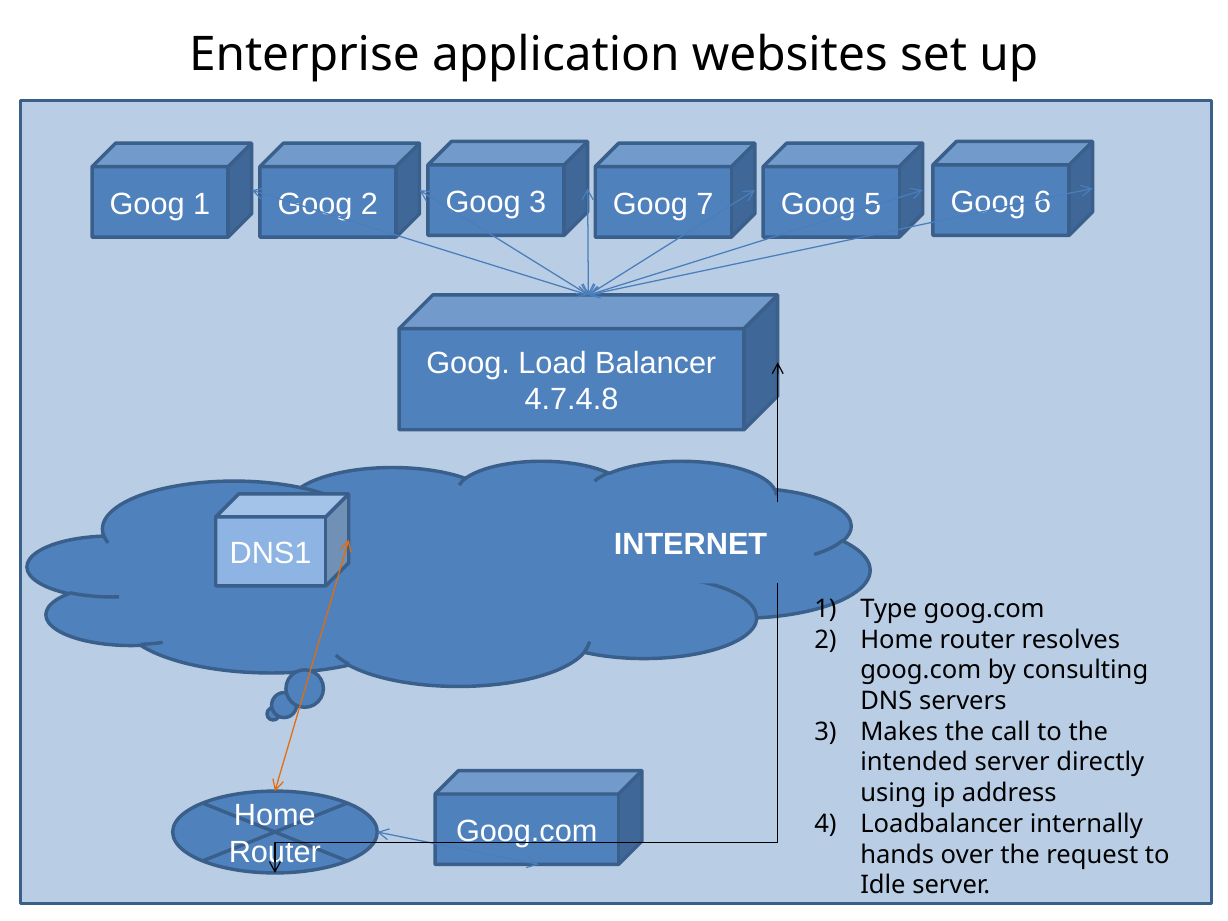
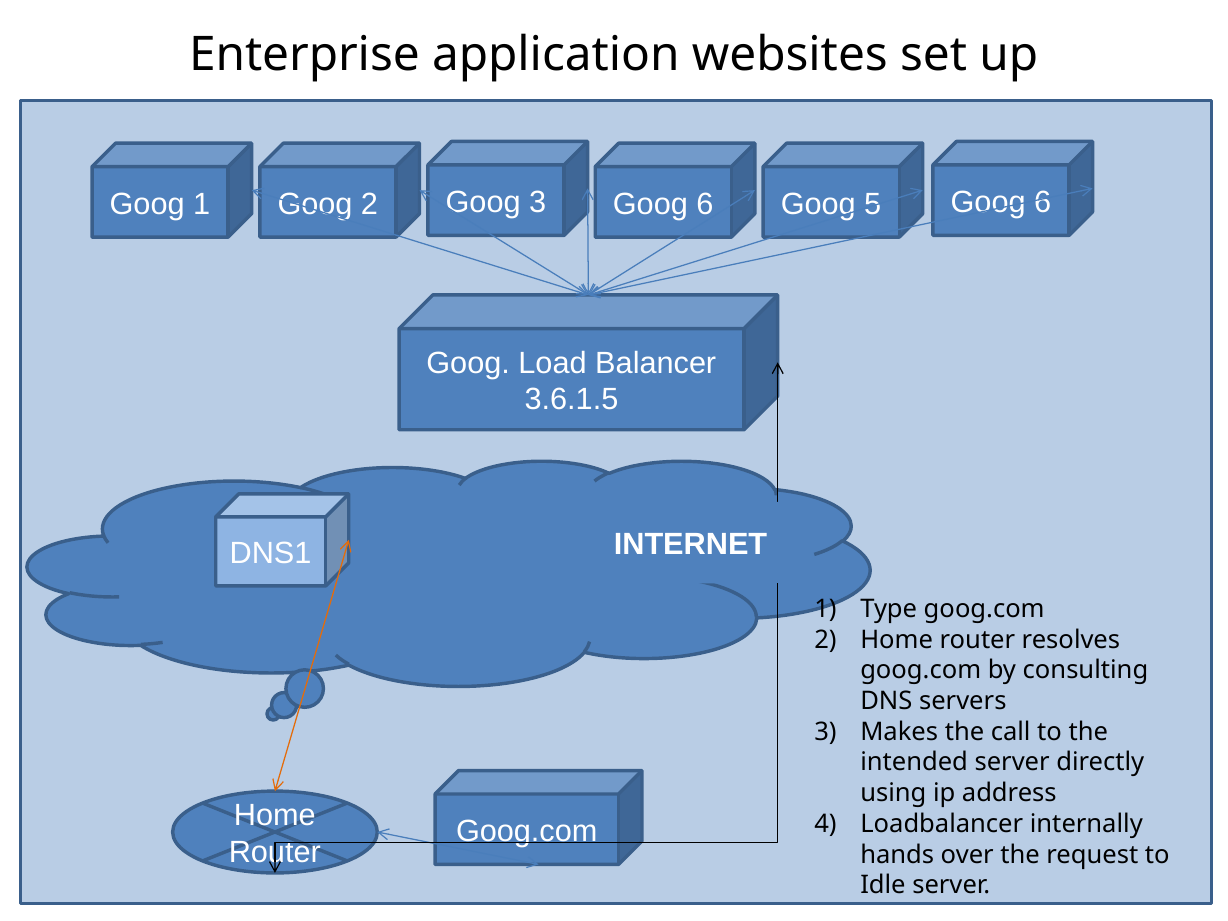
3 Goog 7: 7 -> 6 (705, 204)
4.7.4.8: 4.7.4.8 -> 3.6.1.5 (571, 400)
